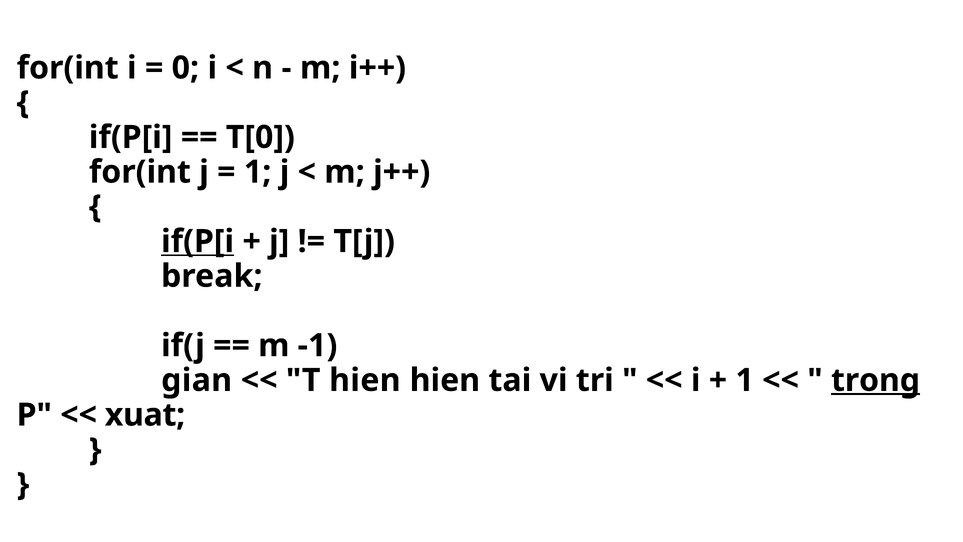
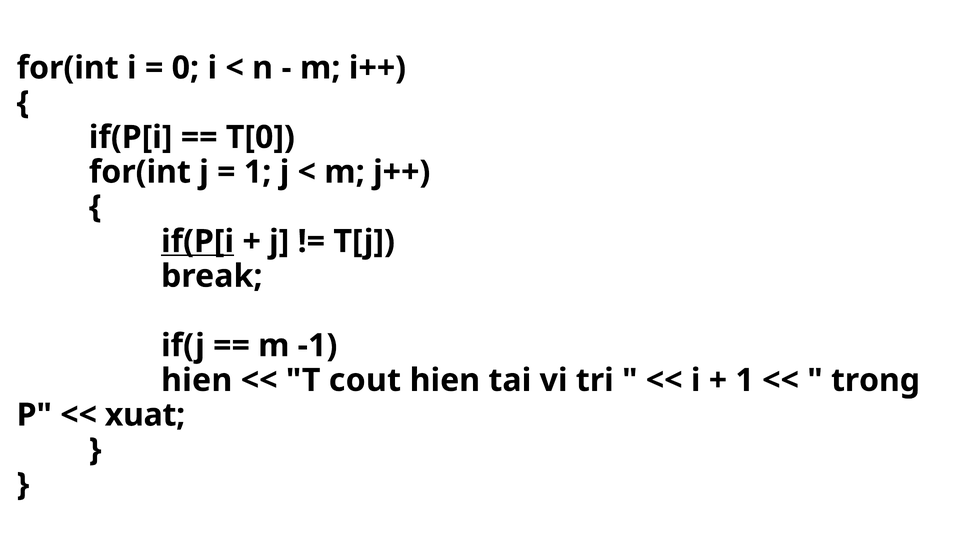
gian: gian -> hien (197, 380)
T hien: hien -> cout (365, 380)
trong underline: present -> none (876, 380)
